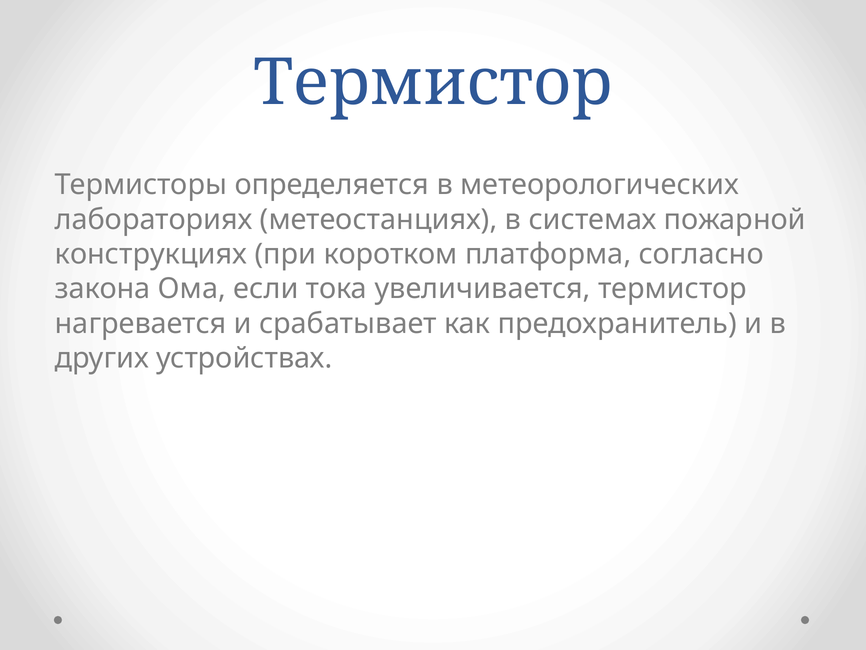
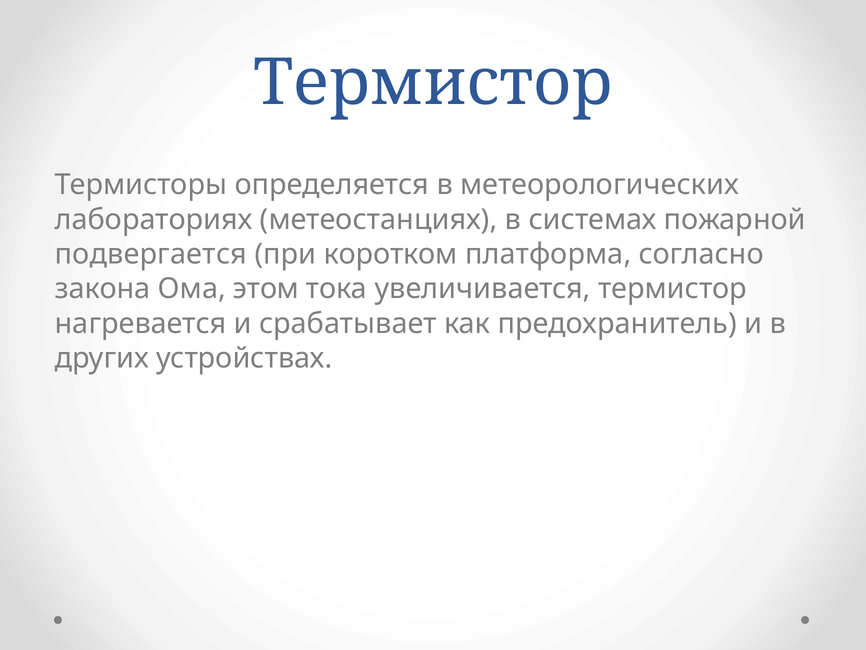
конструкциях: конструкциях -> подвергается (151, 254)
если: если -> этом (266, 289)
